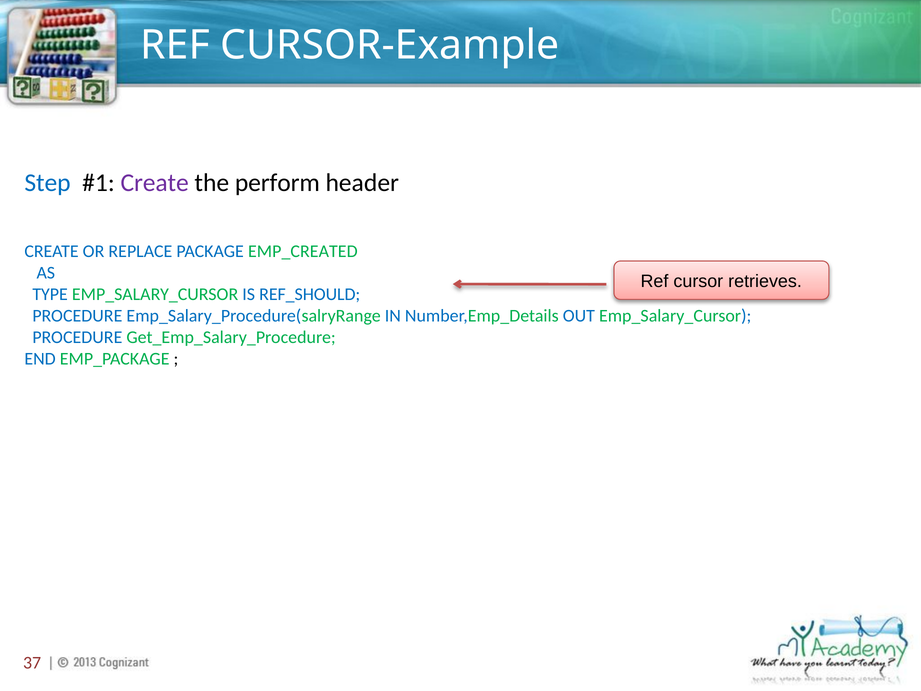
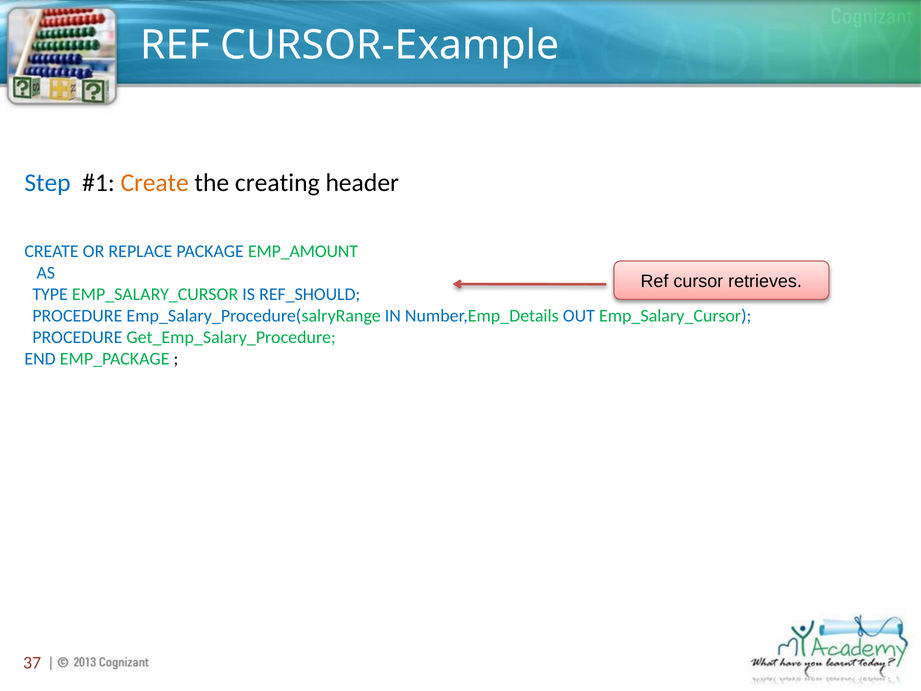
Create colour: purple -> orange (155, 183)
perform: perform -> creating (277, 183)
EMP_CREATED: EMP_CREATED -> EMP_AMOUNT (303, 251)
